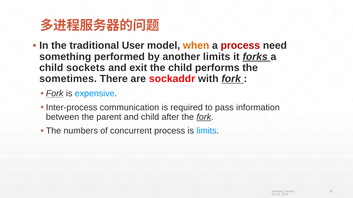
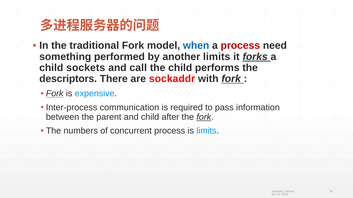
traditional User: User -> Fork (133, 46)
when colour: orange -> blue (196, 46)
exit: exit -> call (138, 68)
sometimes: sometimes -> descriptors (68, 79)
